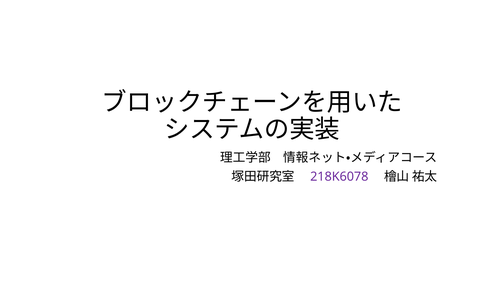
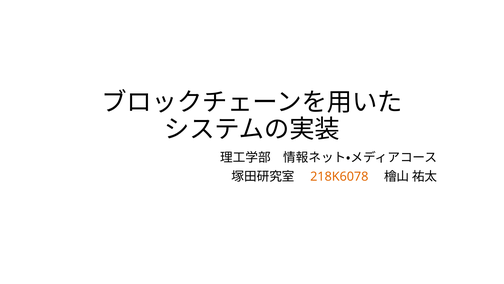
218K6078 colour: purple -> orange (339, 176)
